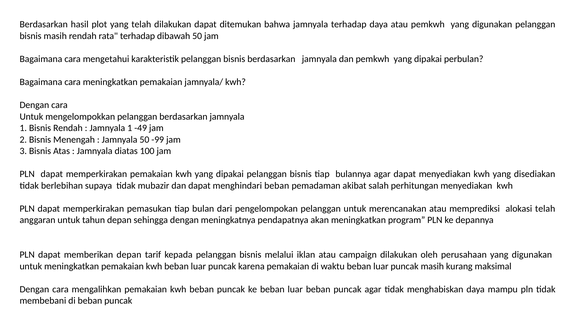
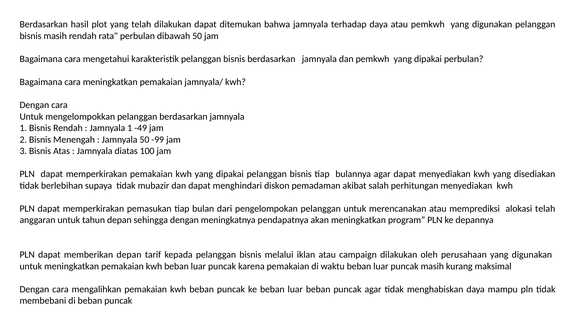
rata terhadap: terhadap -> perbulan (137, 36)
menghindari beban: beban -> diskon (277, 186)
